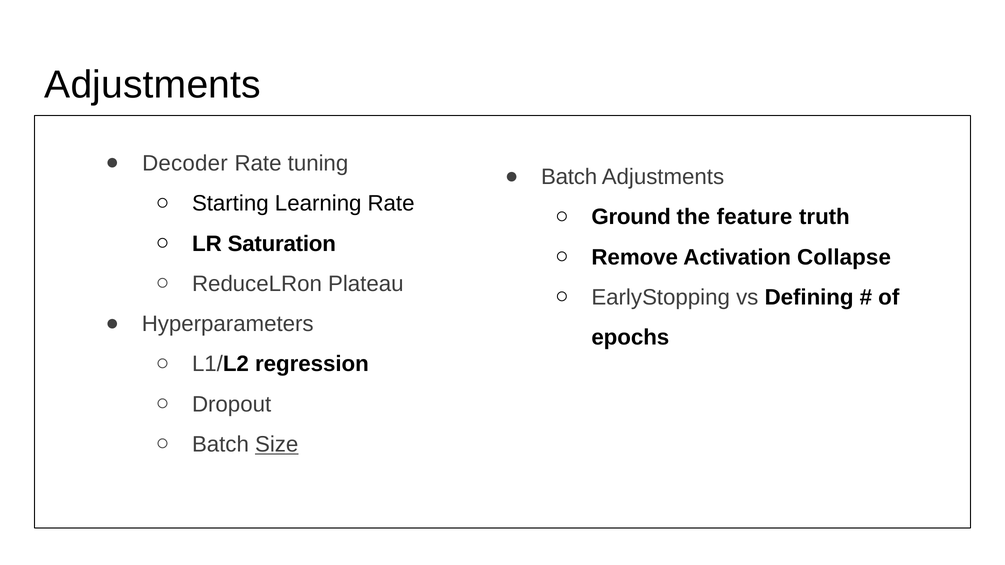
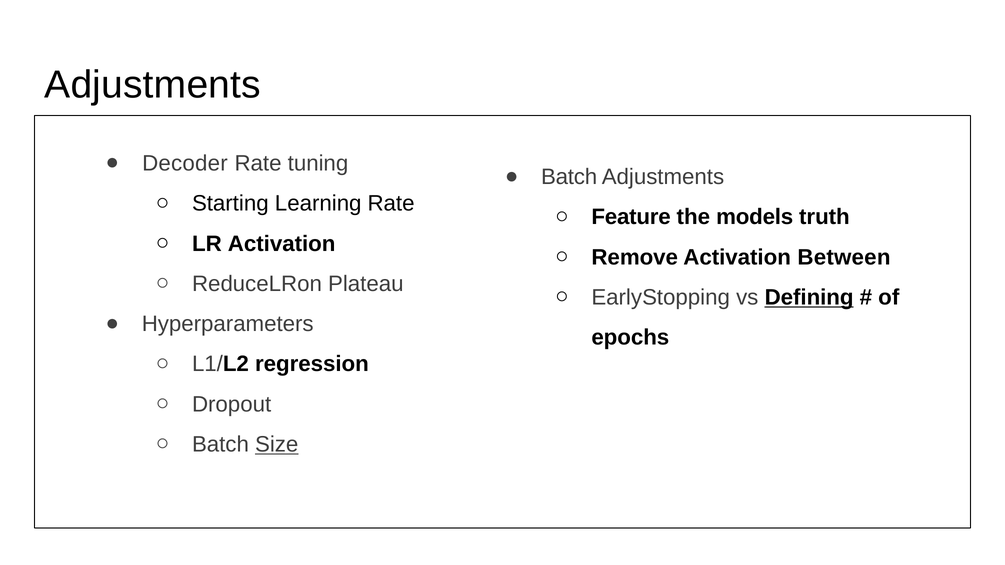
Ground: Ground -> Feature (631, 217)
feature: feature -> models (755, 217)
LR Saturation: Saturation -> Activation (282, 244)
Collapse: Collapse -> Between (844, 257)
Defining underline: none -> present (809, 298)
